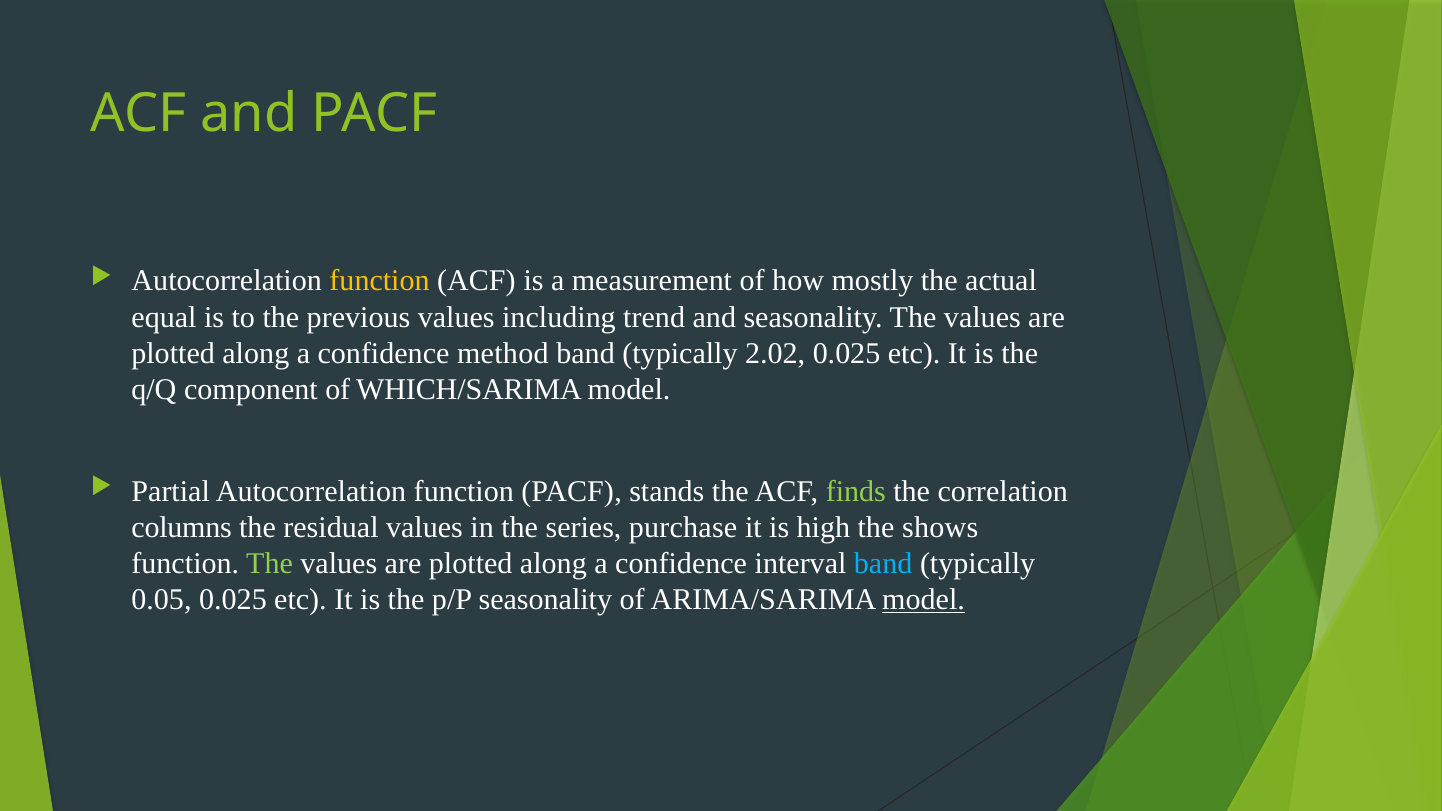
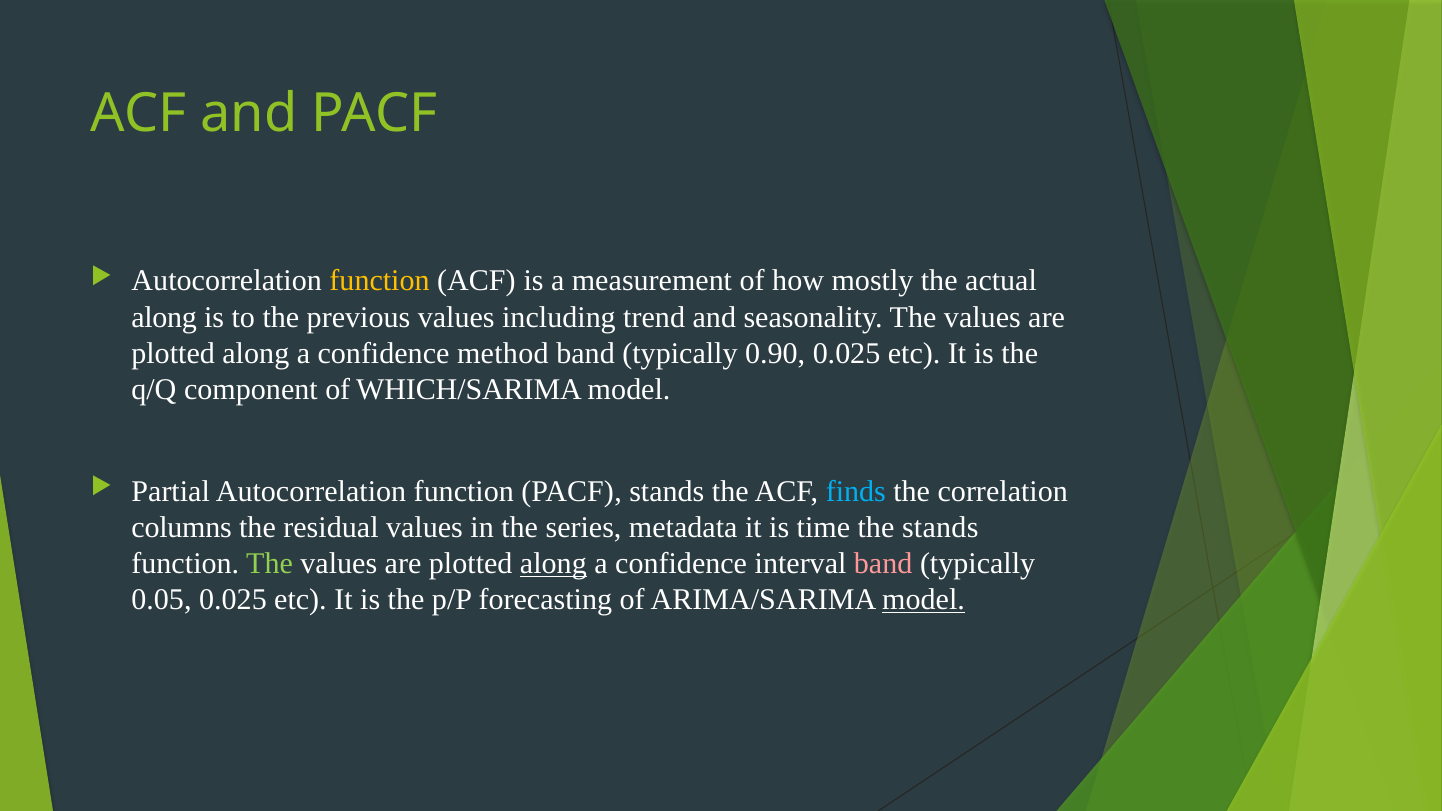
equal: equal -> along (164, 317)
2.02: 2.02 -> 0.90 (775, 353)
finds colour: light green -> light blue (856, 491)
purchase: purchase -> metadata (683, 528)
high: high -> time (823, 528)
the shows: shows -> stands (940, 528)
along underline: none -> present (553, 564)
band colour: light blue -> pink (883, 564)
p/P seasonality: seasonality -> forecasting (545, 600)
